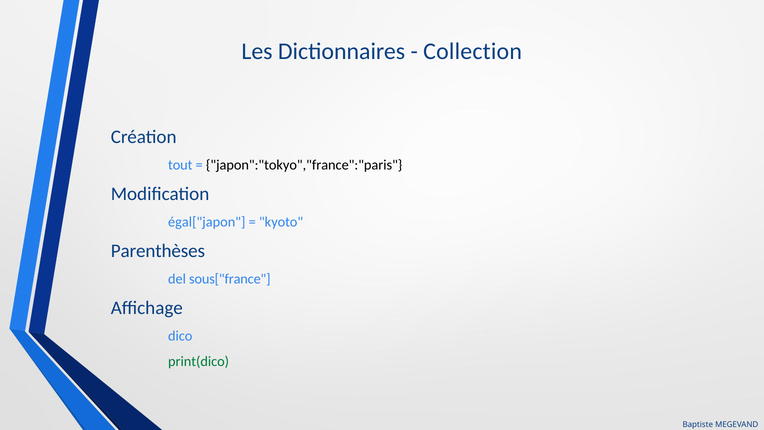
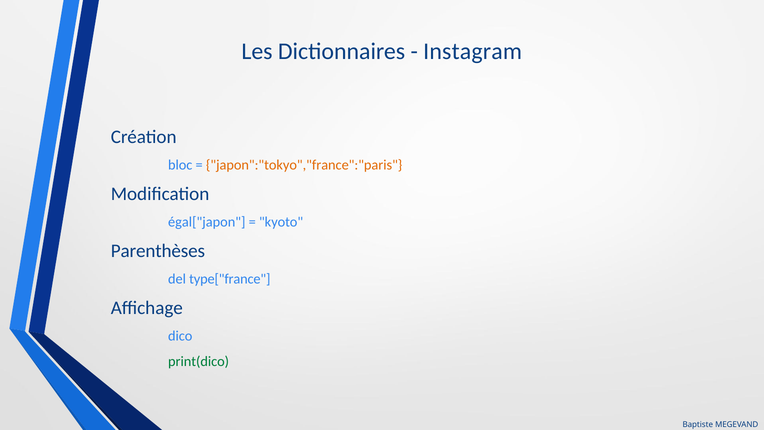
Collection: Collection -> Instagram (473, 51)
tout: tout -> bloc (180, 165)
japon":"tokyo","france":"paris colour: black -> orange (304, 165)
sous["france: sous["france -> type["france (230, 279)
